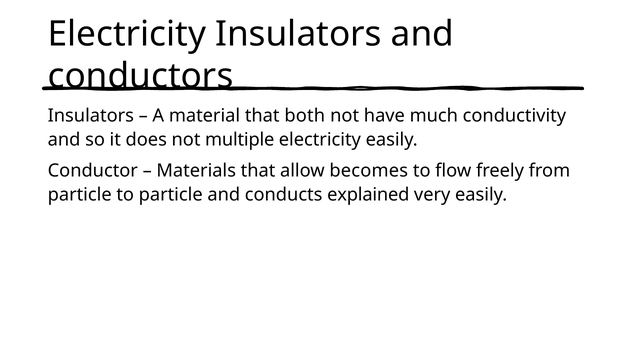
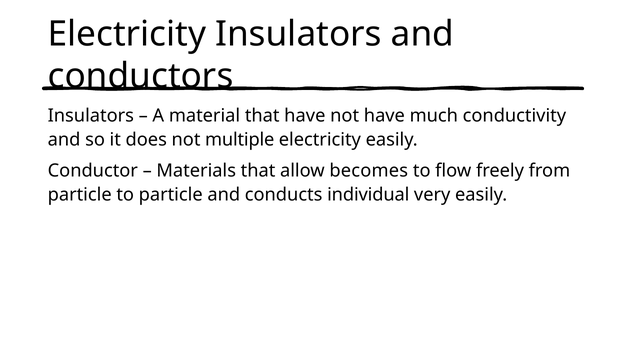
that both: both -> have (305, 116)
explained: explained -> individual (368, 195)
